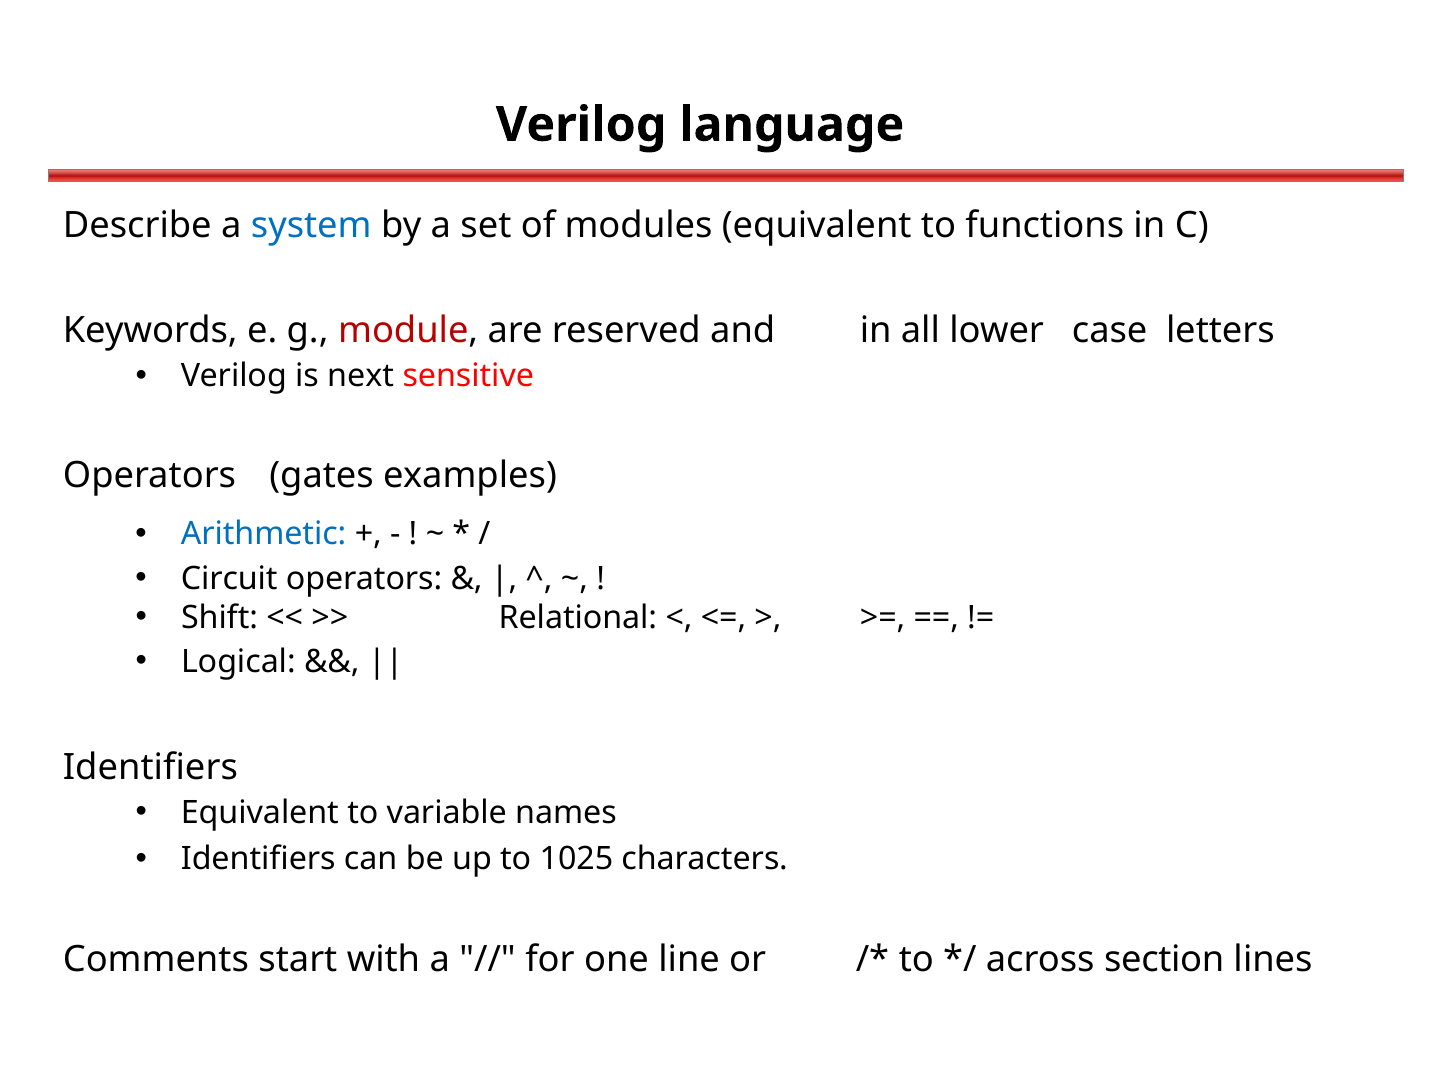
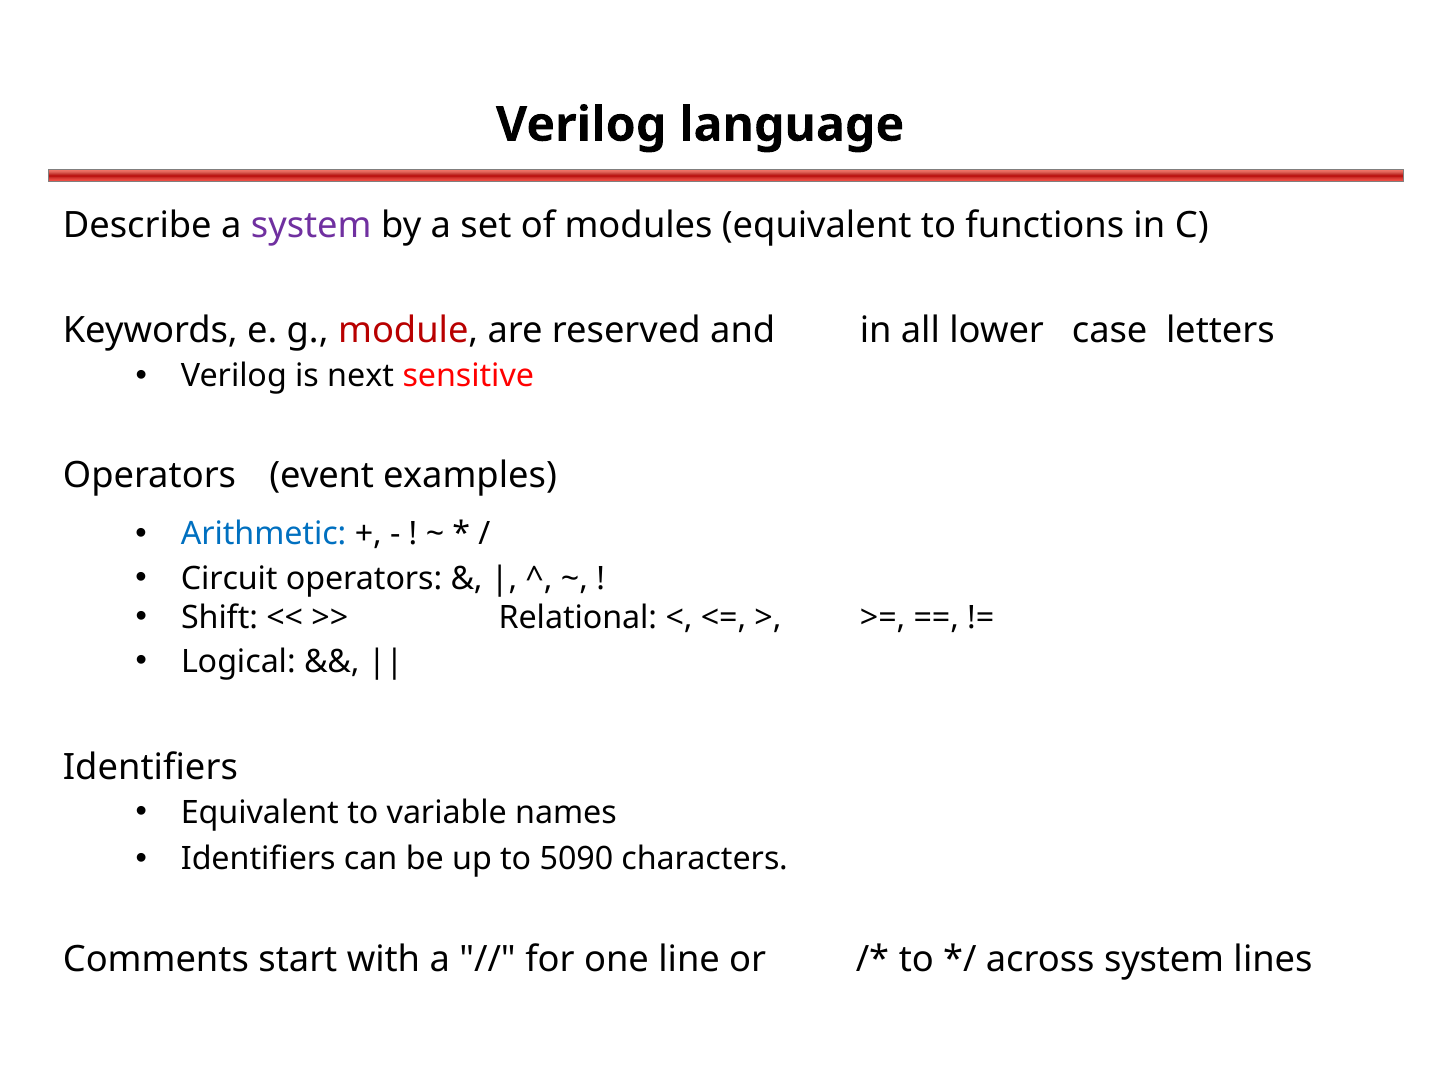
system colour: blue -> purple (311, 225)
gates: gates -> event (322, 476)
1025: 1025 -> 5090 (576, 859)
across section: section -> system (1164, 960)
